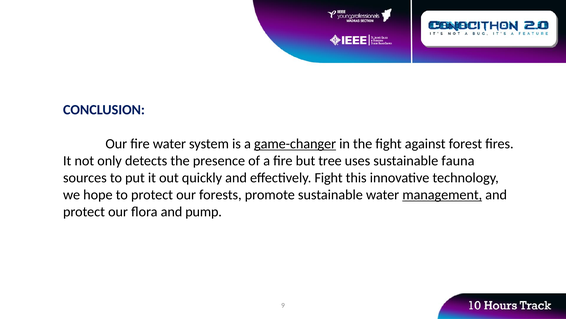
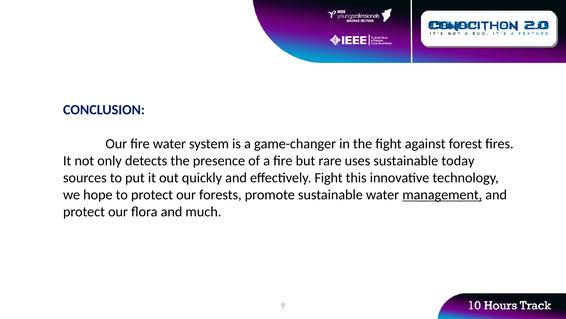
game-changer underline: present -> none (295, 144)
tree: tree -> rare (330, 161)
fauna: fauna -> today (458, 161)
pump: pump -> much (203, 212)
